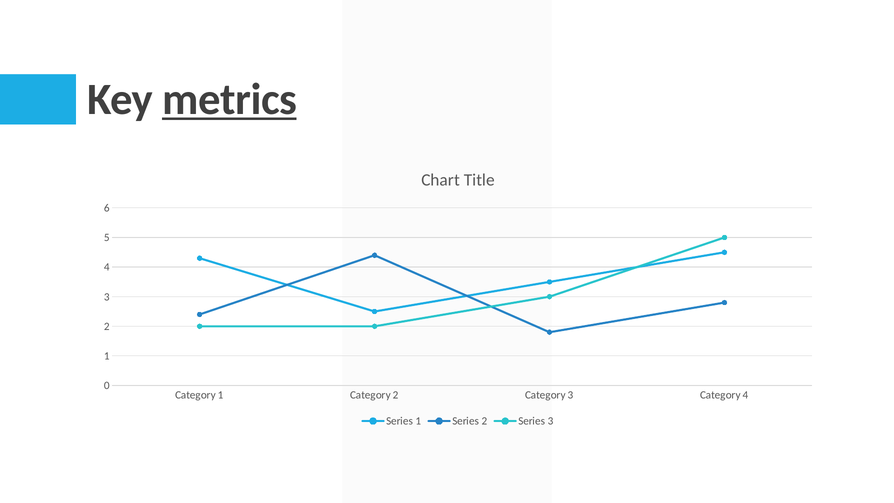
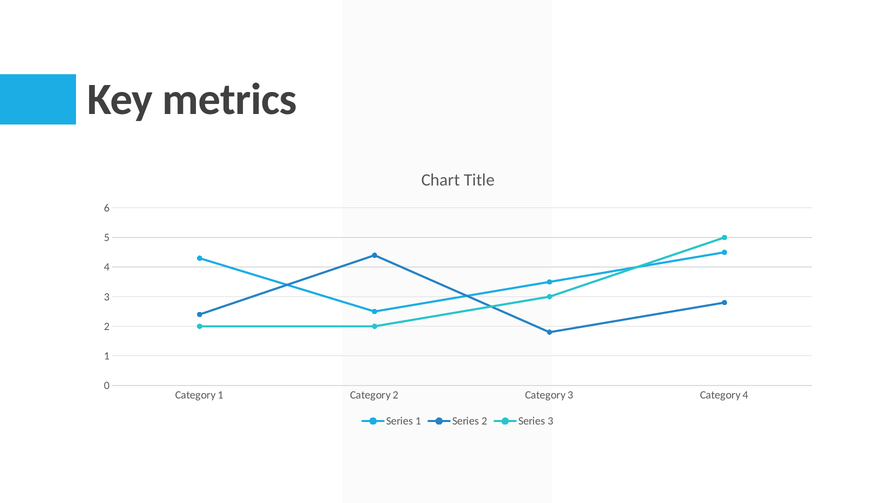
metrics underline: present -> none (230, 100)
